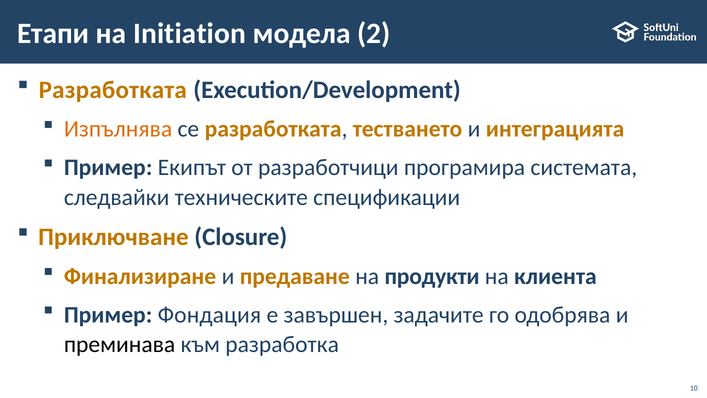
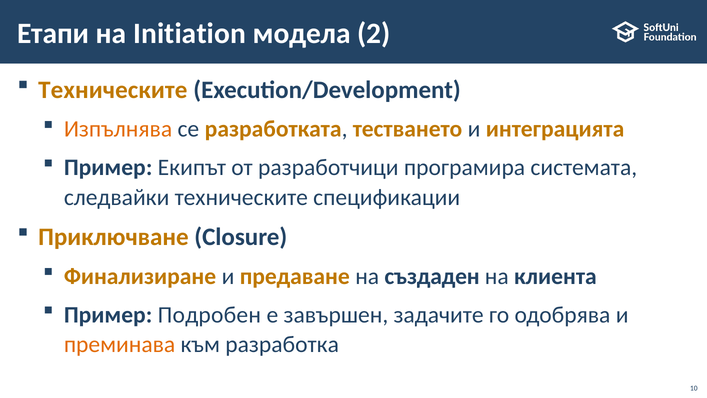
Разработката: Разработката -> Техническите (113, 90)
продукти: продукти -> създаден (432, 276)
Фондация: Фондация -> Подробен (209, 315)
преминава colour: black -> orange (120, 344)
